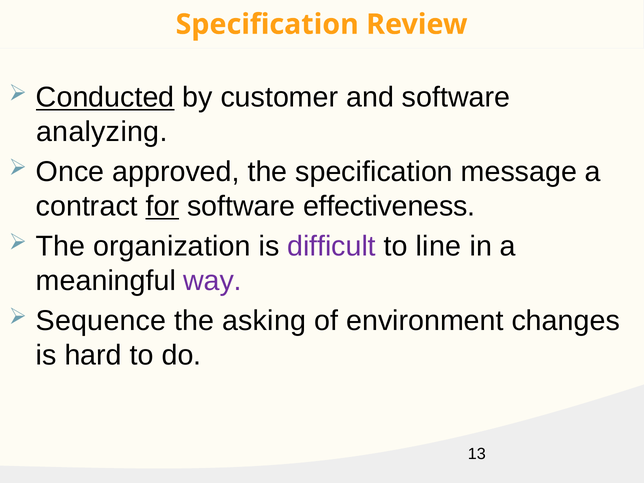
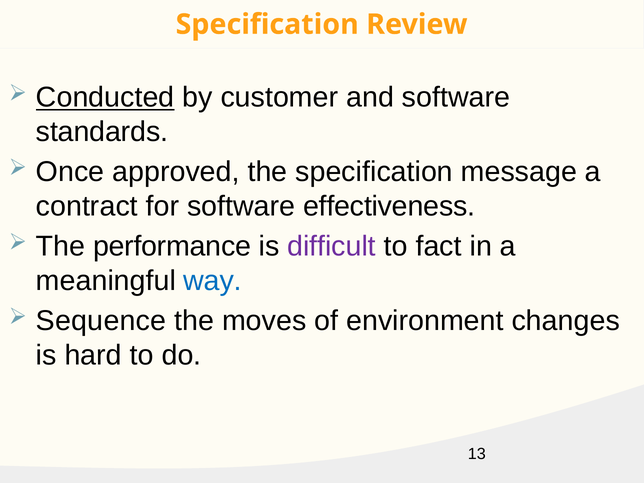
analyzing: analyzing -> standards (102, 132)
for underline: present -> none (162, 206)
organization: organization -> performance (172, 246)
line: line -> fact (439, 246)
way colour: purple -> blue (212, 281)
asking: asking -> moves (264, 321)
